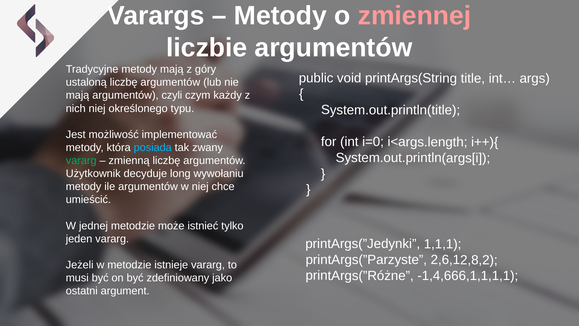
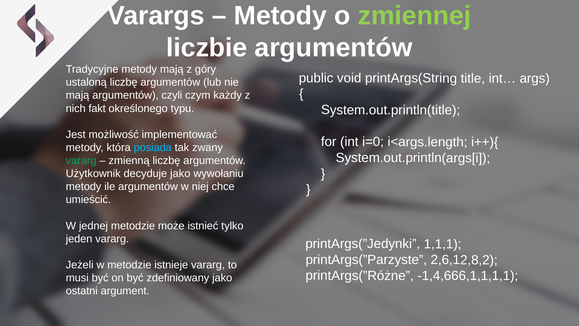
zmiennej colour: pink -> light green (414, 16)
nich niej: niej -> fakt (97, 108)
decyduje long: long -> jako (180, 173)
